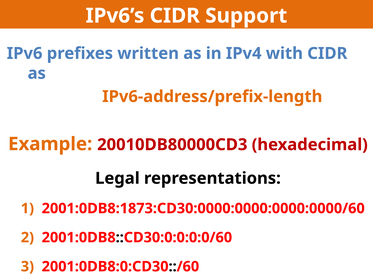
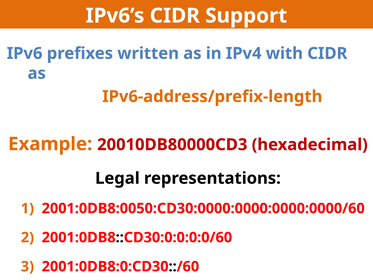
2001:0DB8:1873:CD30:0000:0000:0000:0000/60: 2001:0DB8:1873:CD30:0000:0000:0000:0000/60 -> 2001:0DB8:0050:CD30:0000:0000:0000:0000/60 (203, 208)
